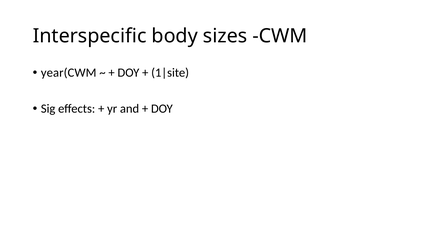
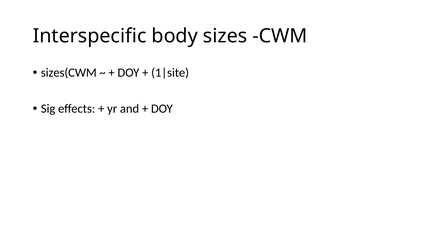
year(CWM: year(CWM -> sizes(CWM (69, 73)
